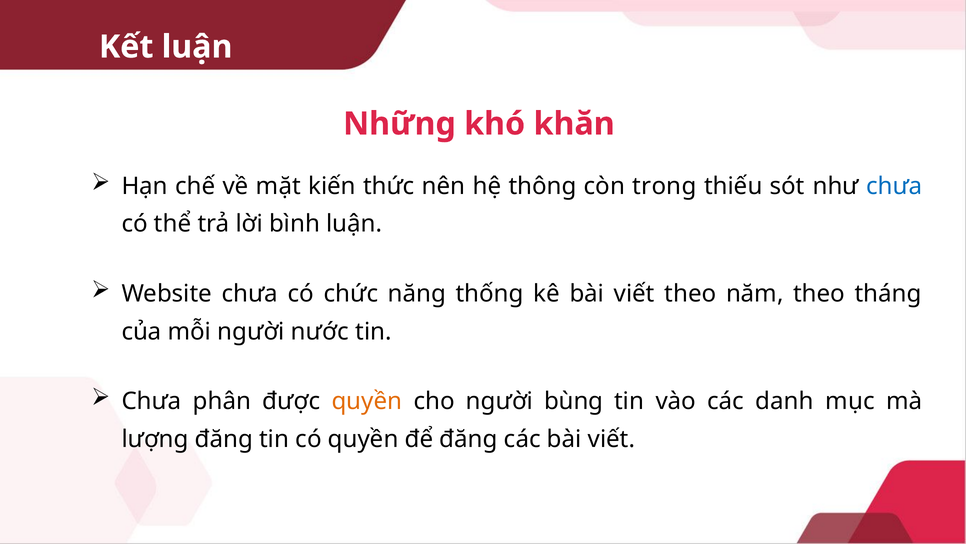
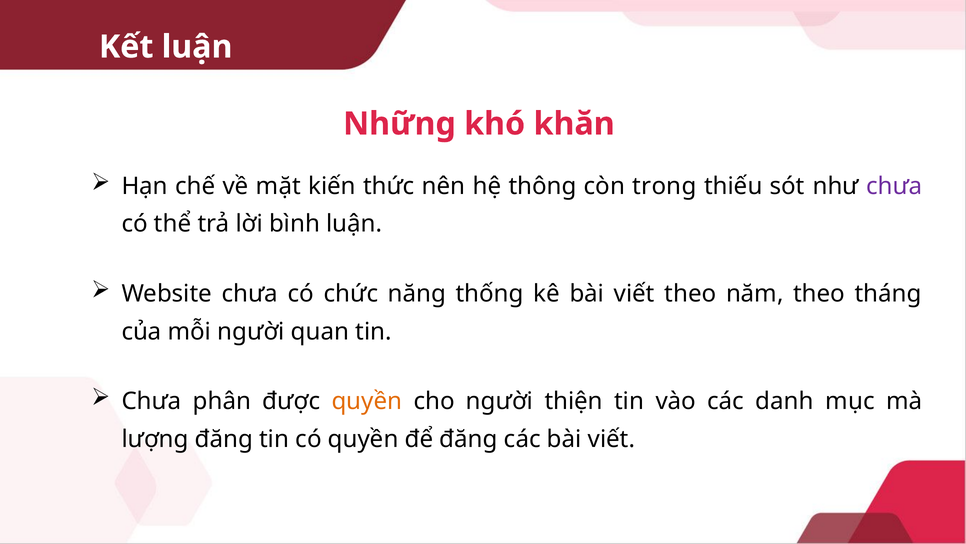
chưa colour: blue -> purple (894, 186)
nước: nước -> quan (320, 331)
bùng: bùng -> thiện (574, 401)
